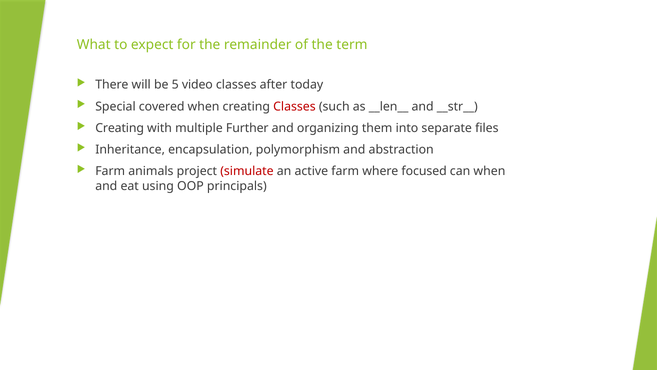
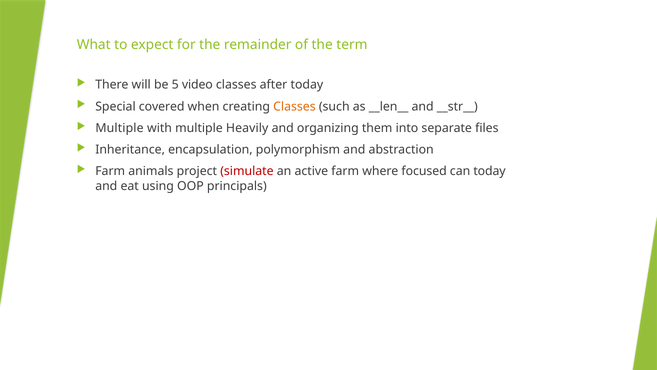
Classes colour: red -> orange (294, 106)
Creating: Creating -> Multiple (120, 128)
Further: Further -> Heavily (247, 128)
can when: when -> today (489, 171)
